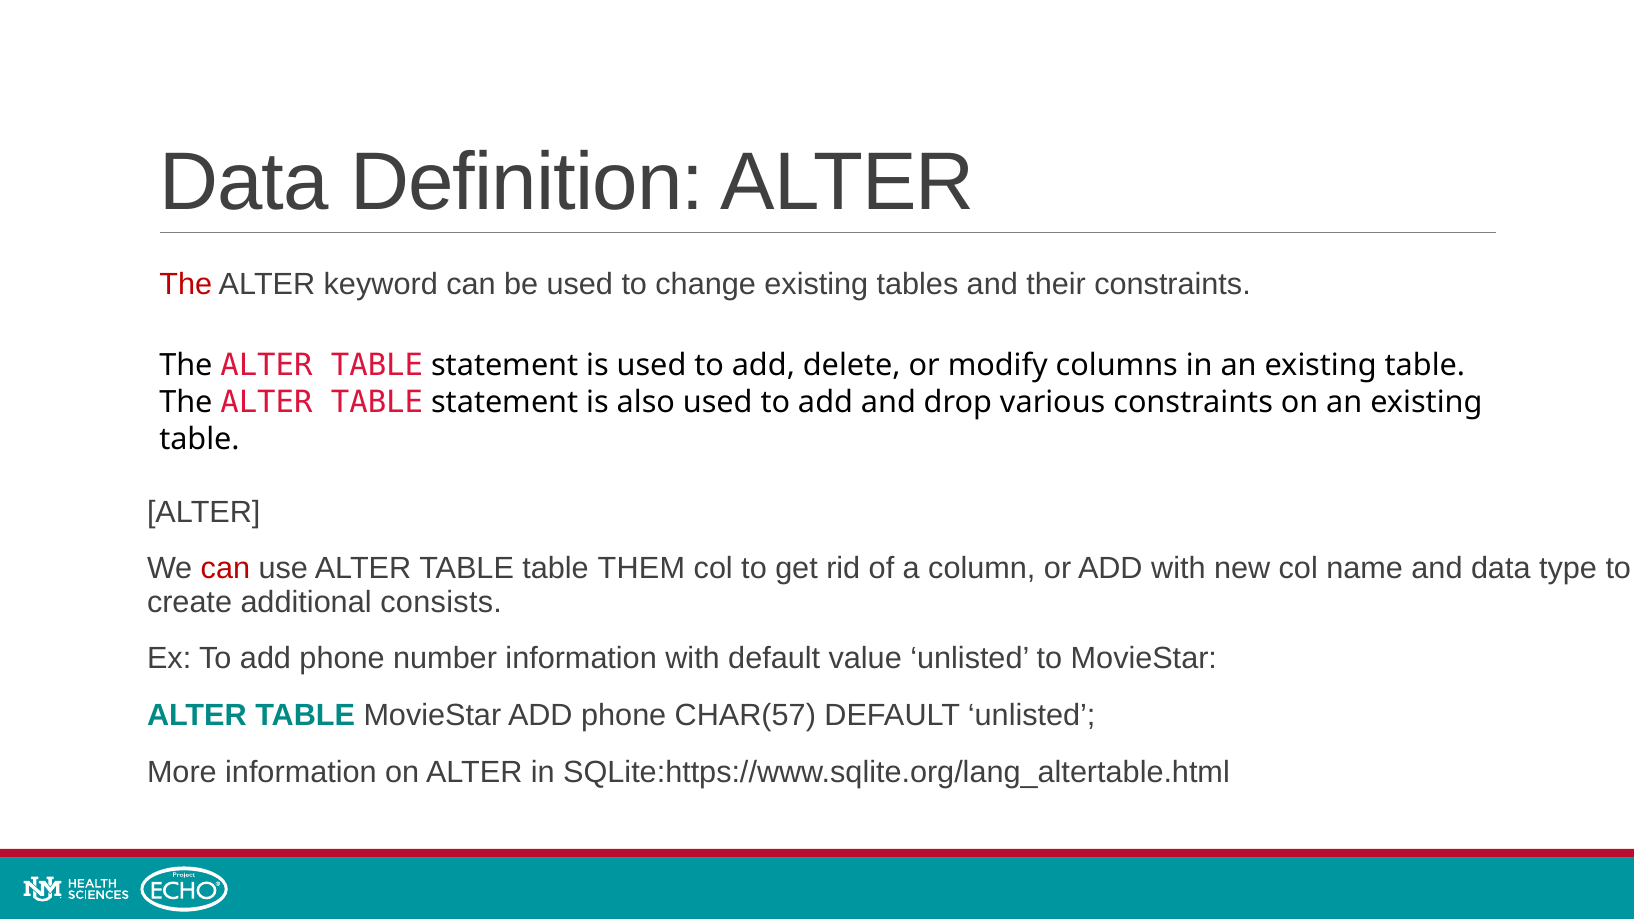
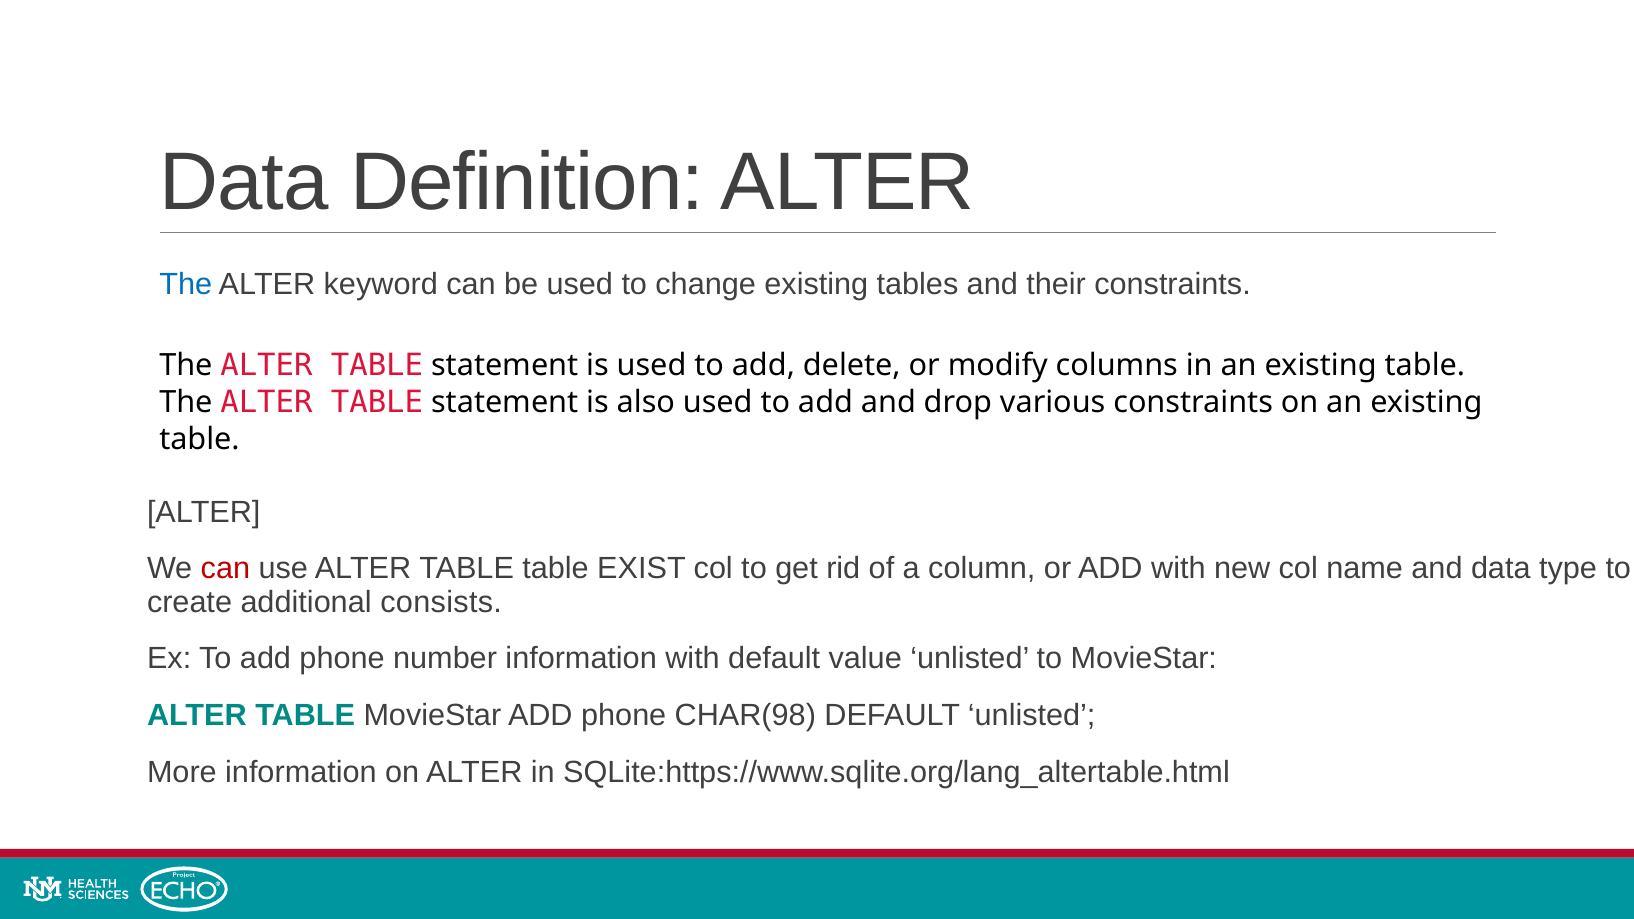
The colour: red -> blue (186, 284)
THEM: THEM -> EXIST (641, 569)
CHAR(57: CHAR(57 -> CHAR(98 (745, 716)
